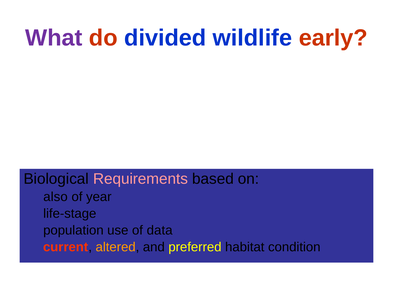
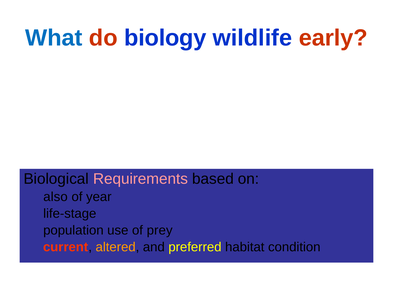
What colour: purple -> blue (54, 38)
divided: divided -> biology (165, 38)
data: data -> prey (160, 231)
